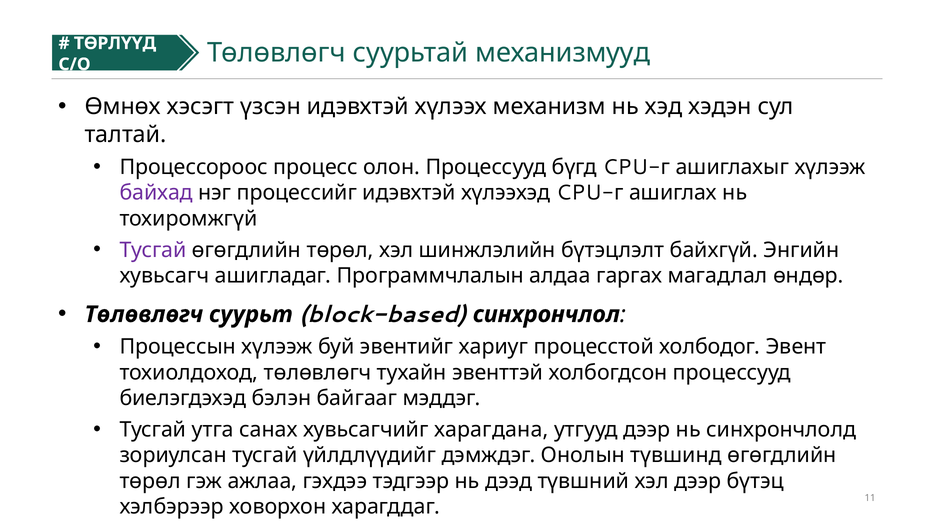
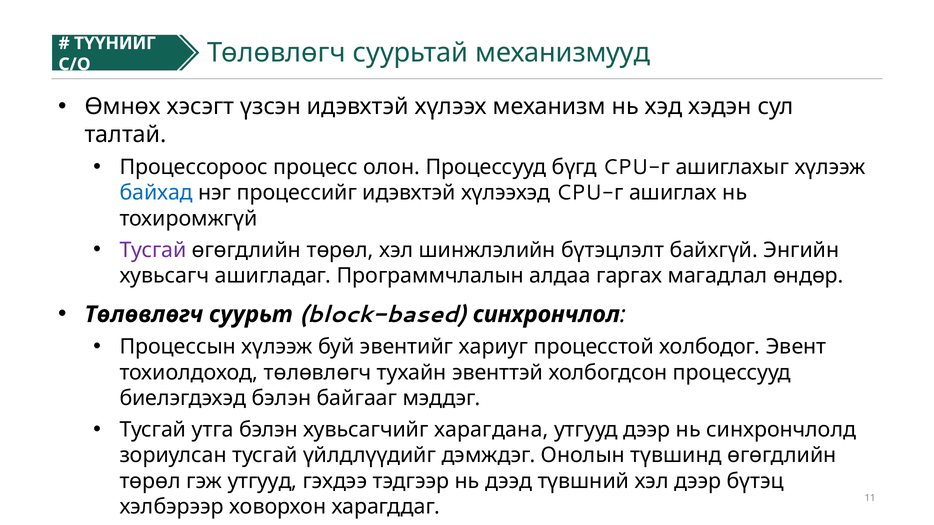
ТӨРЛҮҮД: ТӨРЛҮҮД -> ТҮҮНИЙГ (115, 43)
байхад colour: purple -> blue (156, 193)
утга санах: санах -> бэлэн (268, 430)
гэж ажлаа: ажлаа -> утгууд (262, 481)
